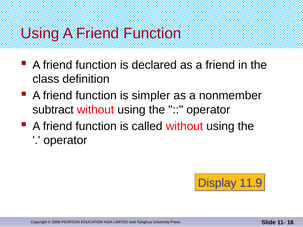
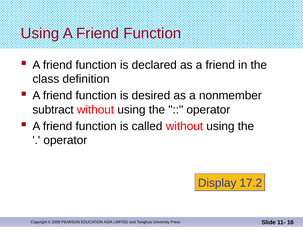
simpler: simpler -> desired (151, 96)
11.9: 11.9 -> 17.2 (251, 183)
